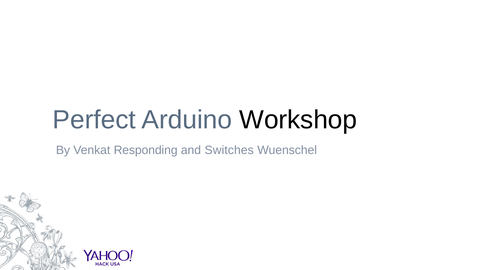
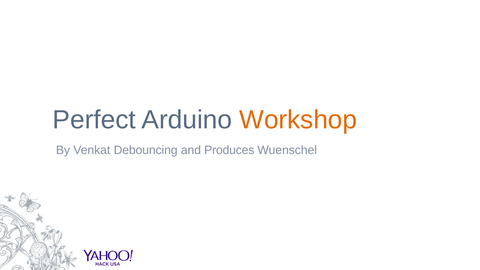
Workshop colour: black -> orange (298, 120)
Responding: Responding -> Debouncing (146, 150)
Switches: Switches -> Produces (229, 150)
